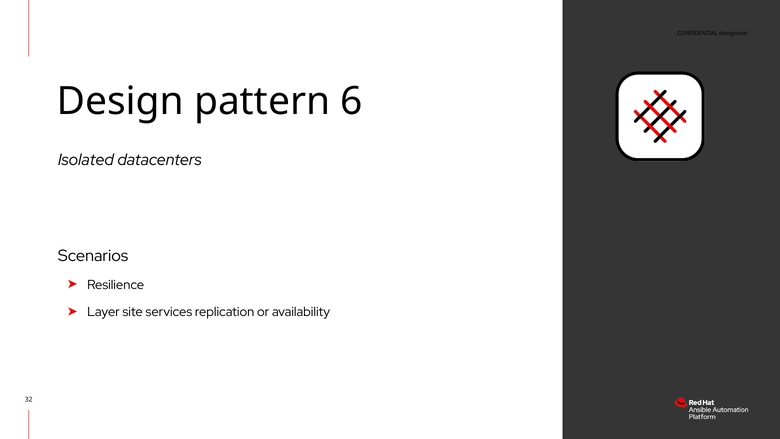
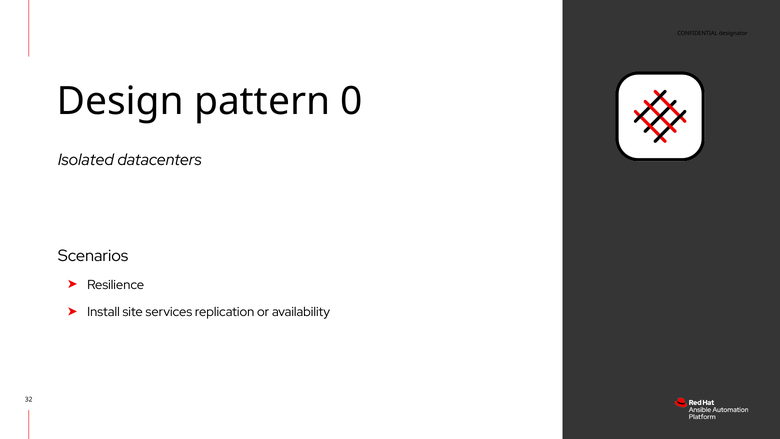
6: 6 -> 0 (351, 101)
Layer: Layer -> Install (103, 312)
